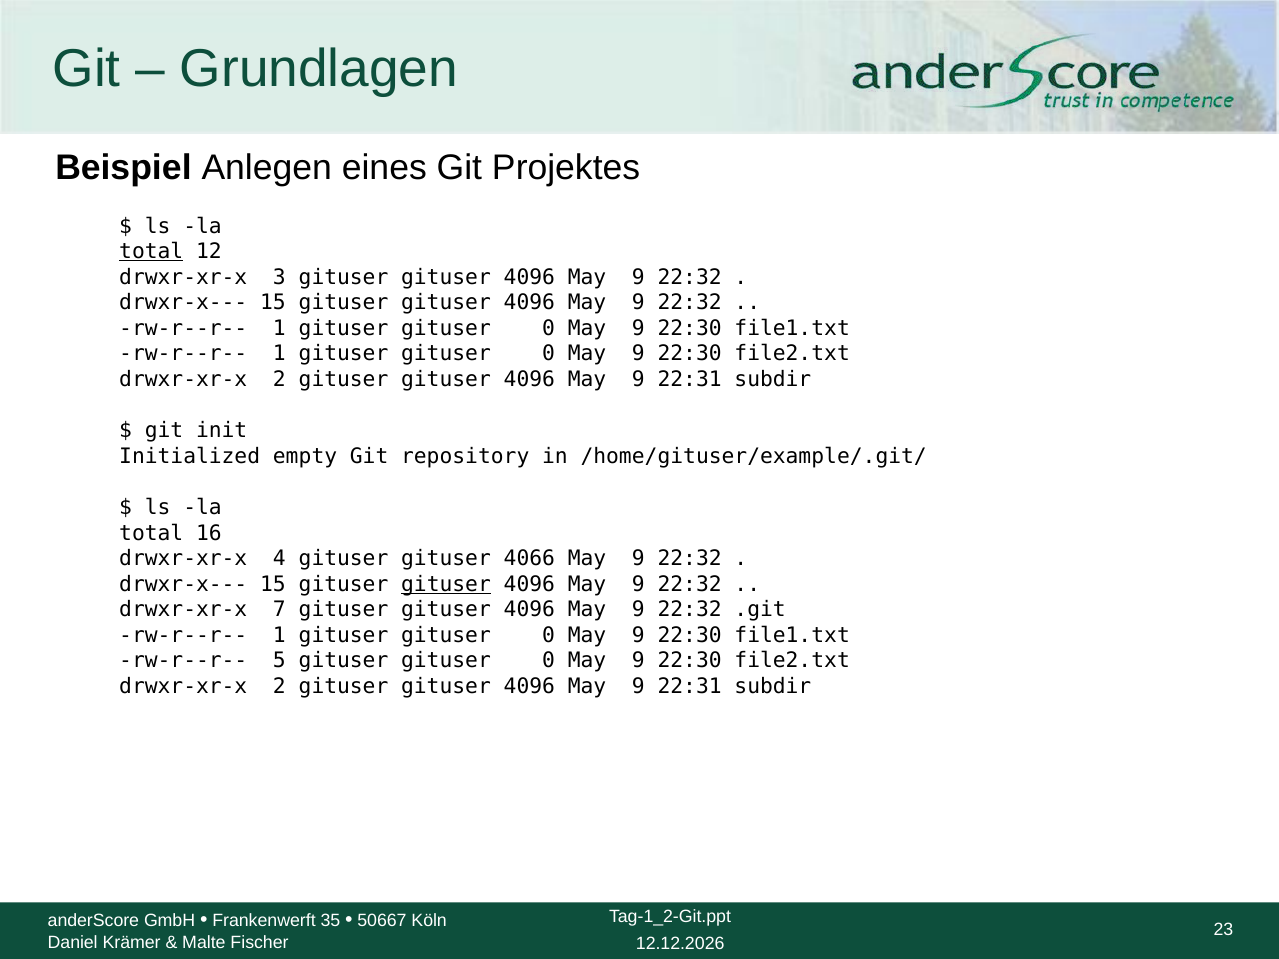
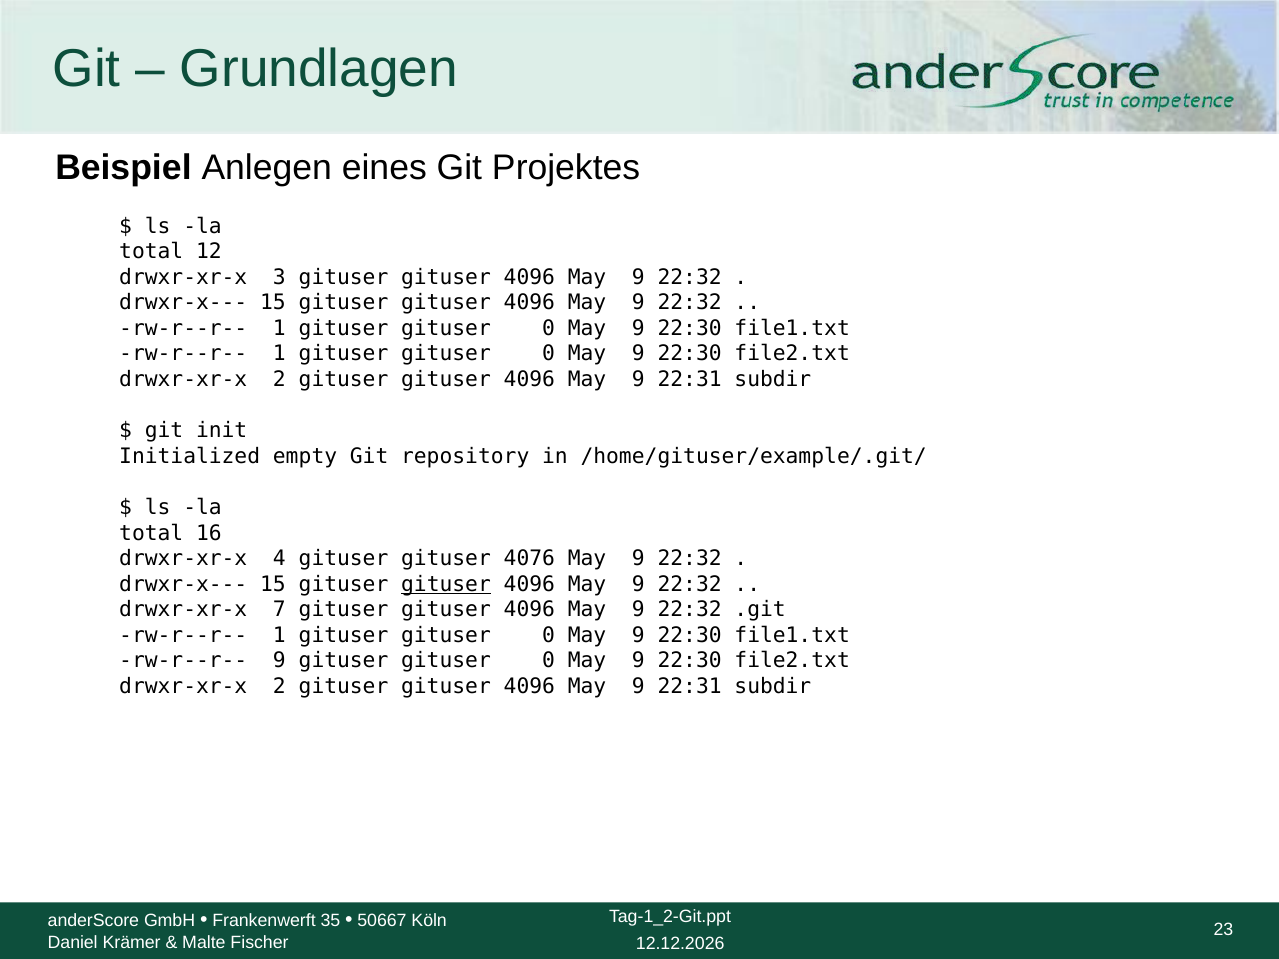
total underline: present -> none (151, 252)
4066: 4066 -> 4076 (529, 559)
rw-r--r-- 5: 5 -> 9 (279, 661)
